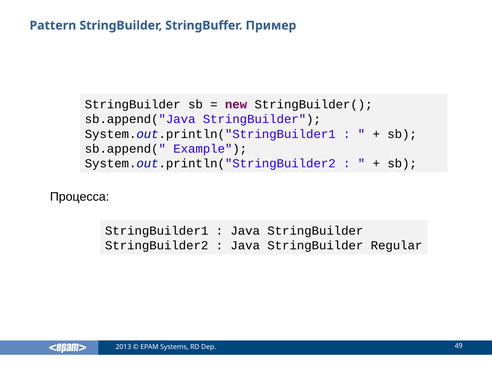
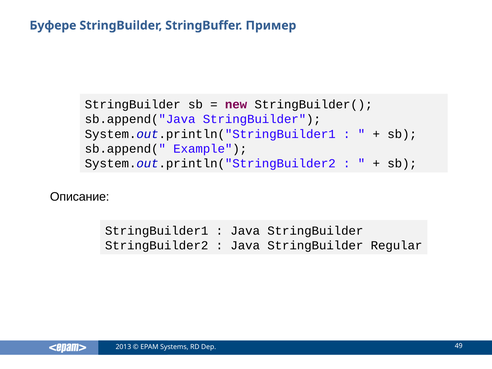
Pattern: Pattern -> Буфере (53, 25)
Процесса: Процесса -> Описание (80, 197)
